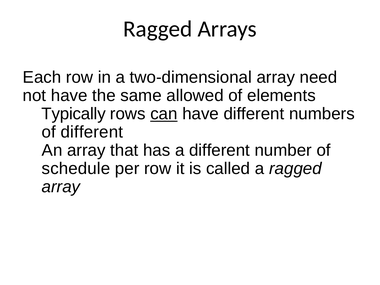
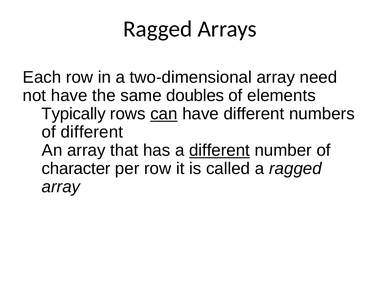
allowed: allowed -> doubles (195, 96)
different underline: none -> present (219, 150)
schedule: schedule -> character (76, 169)
